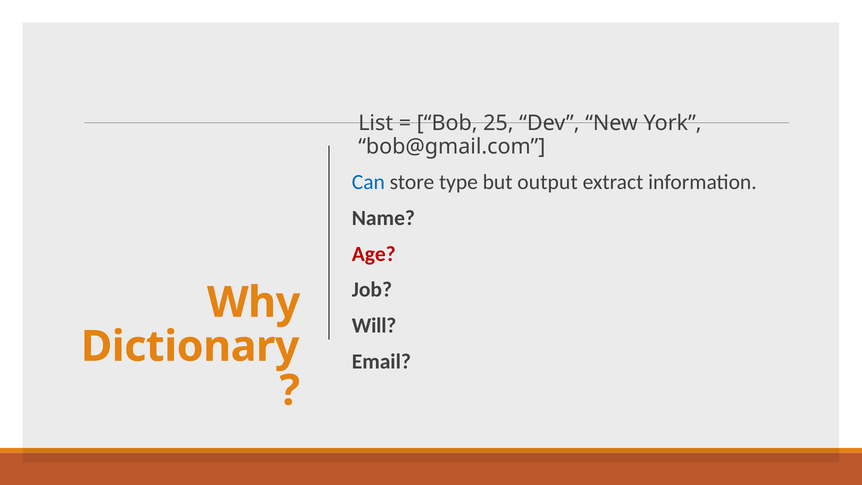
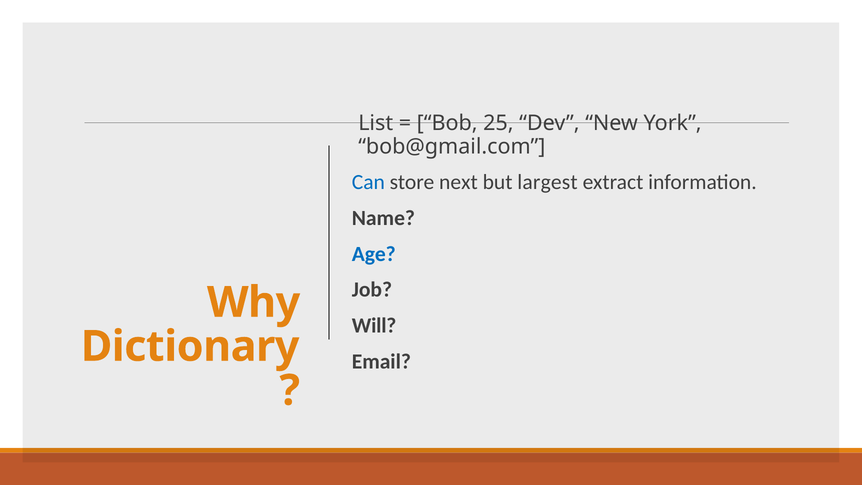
type: type -> next (458, 182)
output: output -> largest (548, 182)
Age colour: red -> blue (374, 254)
